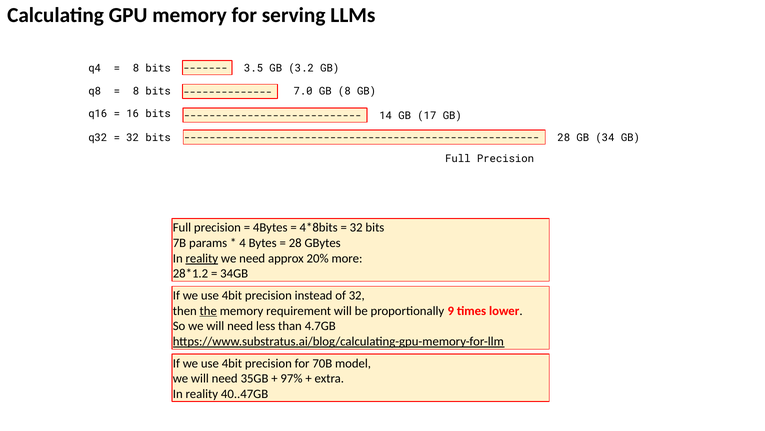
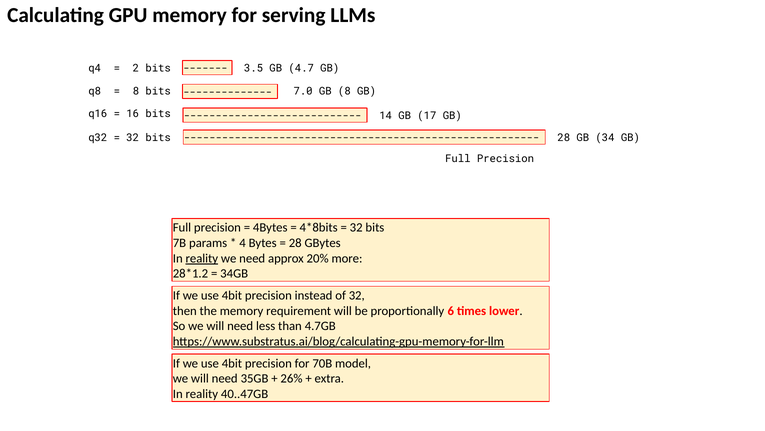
3.2: 3.2 -> 4.7 (301, 68)
8: 8 -> 2 (136, 68)
the underline: present -> none (208, 310)
9: 9 -> 6 (451, 310)
97%: 97% -> 26% (291, 378)
